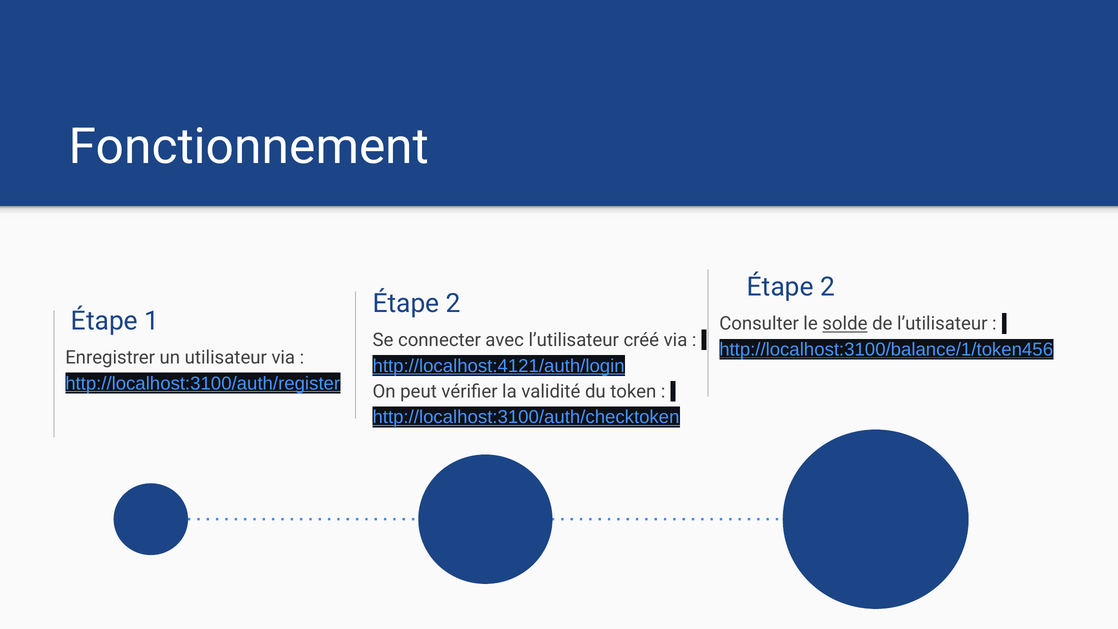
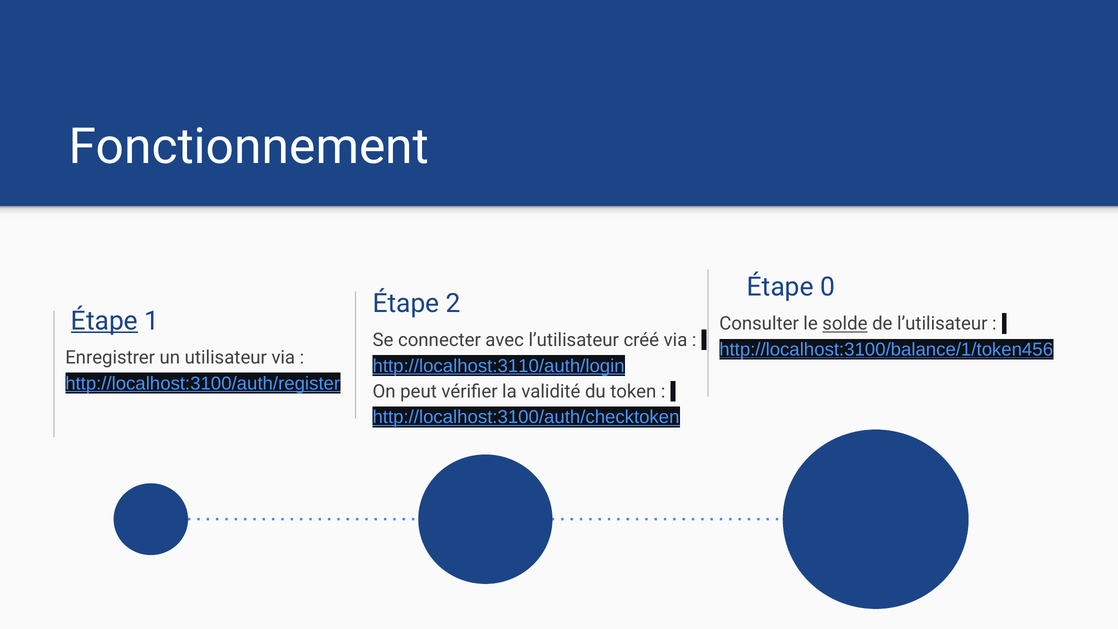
2: 2 -> 0 (828, 287)
Étape underline: none -> present (104, 321)
http://localhost:4121/auth/login: http://localhost:4121/auth/login -> http://localhost:3110/auth/login (499, 366)
